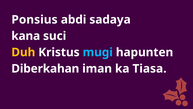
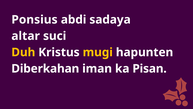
kana: kana -> altar (26, 36)
mugi colour: light blue -> yellow (98, 52)
Tiasa: Tiasa -> Pisan (150, 68)
